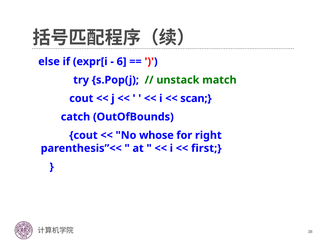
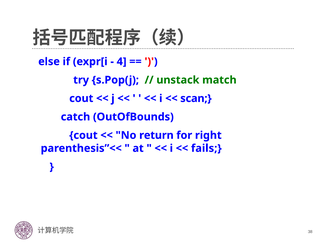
6: 6 -> 4 (122, 61)
whose: whose -> return (156, 135)
first: first -> fails (206, 148)
